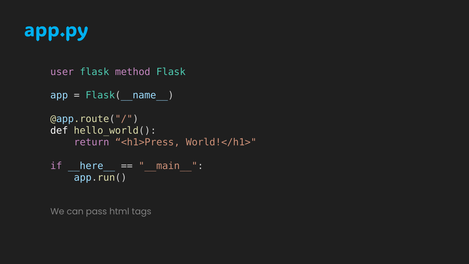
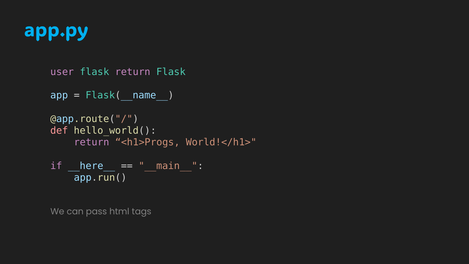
flask method: method -> return (133, 72)
def colour: white -> pink (59, 131)
<h1>Press: <h1>Press -> <h1>Progs (148, 142)
